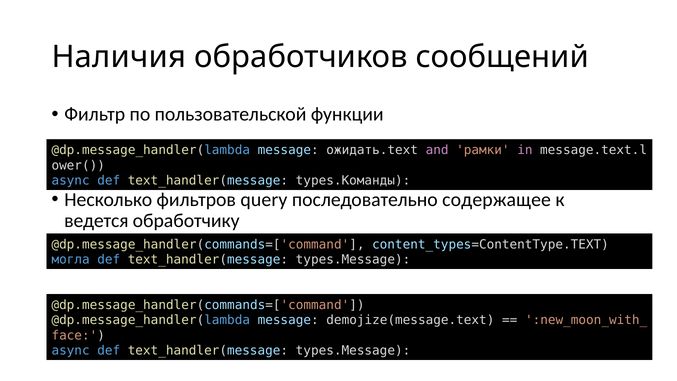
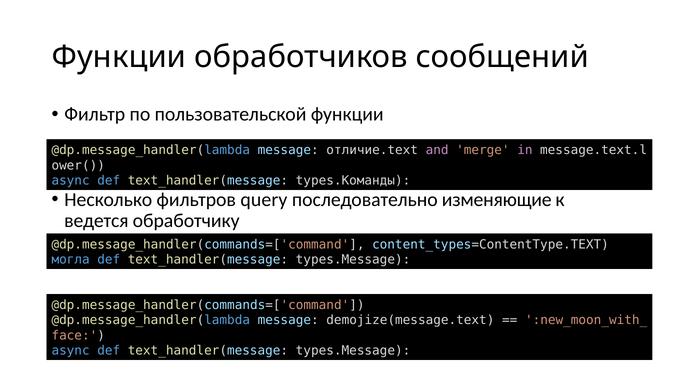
Наличия: Наличия -> Функции (119, 57)
ожидать.text: ожидать.text -> отличие.text (372, 150)
рамки: рамки -> merge (483, 150)
содержащее: содержащее -> изменяющие (497, 199)
